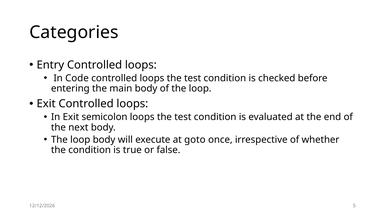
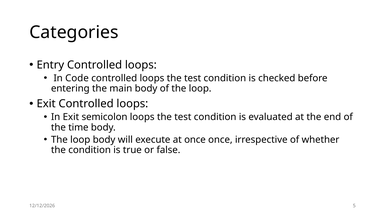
next: next -> time (78, 128)
at goto: goto -> once (195, 140)
